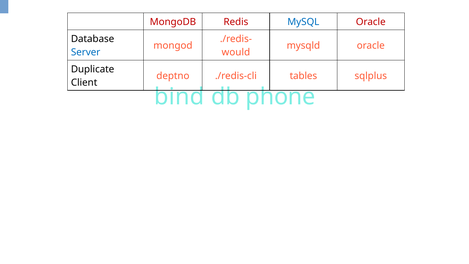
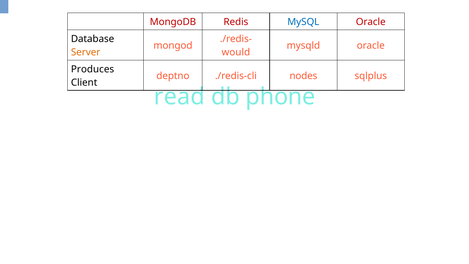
Server colour: blue -> orange (86, 52)
Duplicate: Duplicate -> Produces (93, 69)
tables: tables -> nodes (303, 76)
bind: bind -> read (179, 97)
